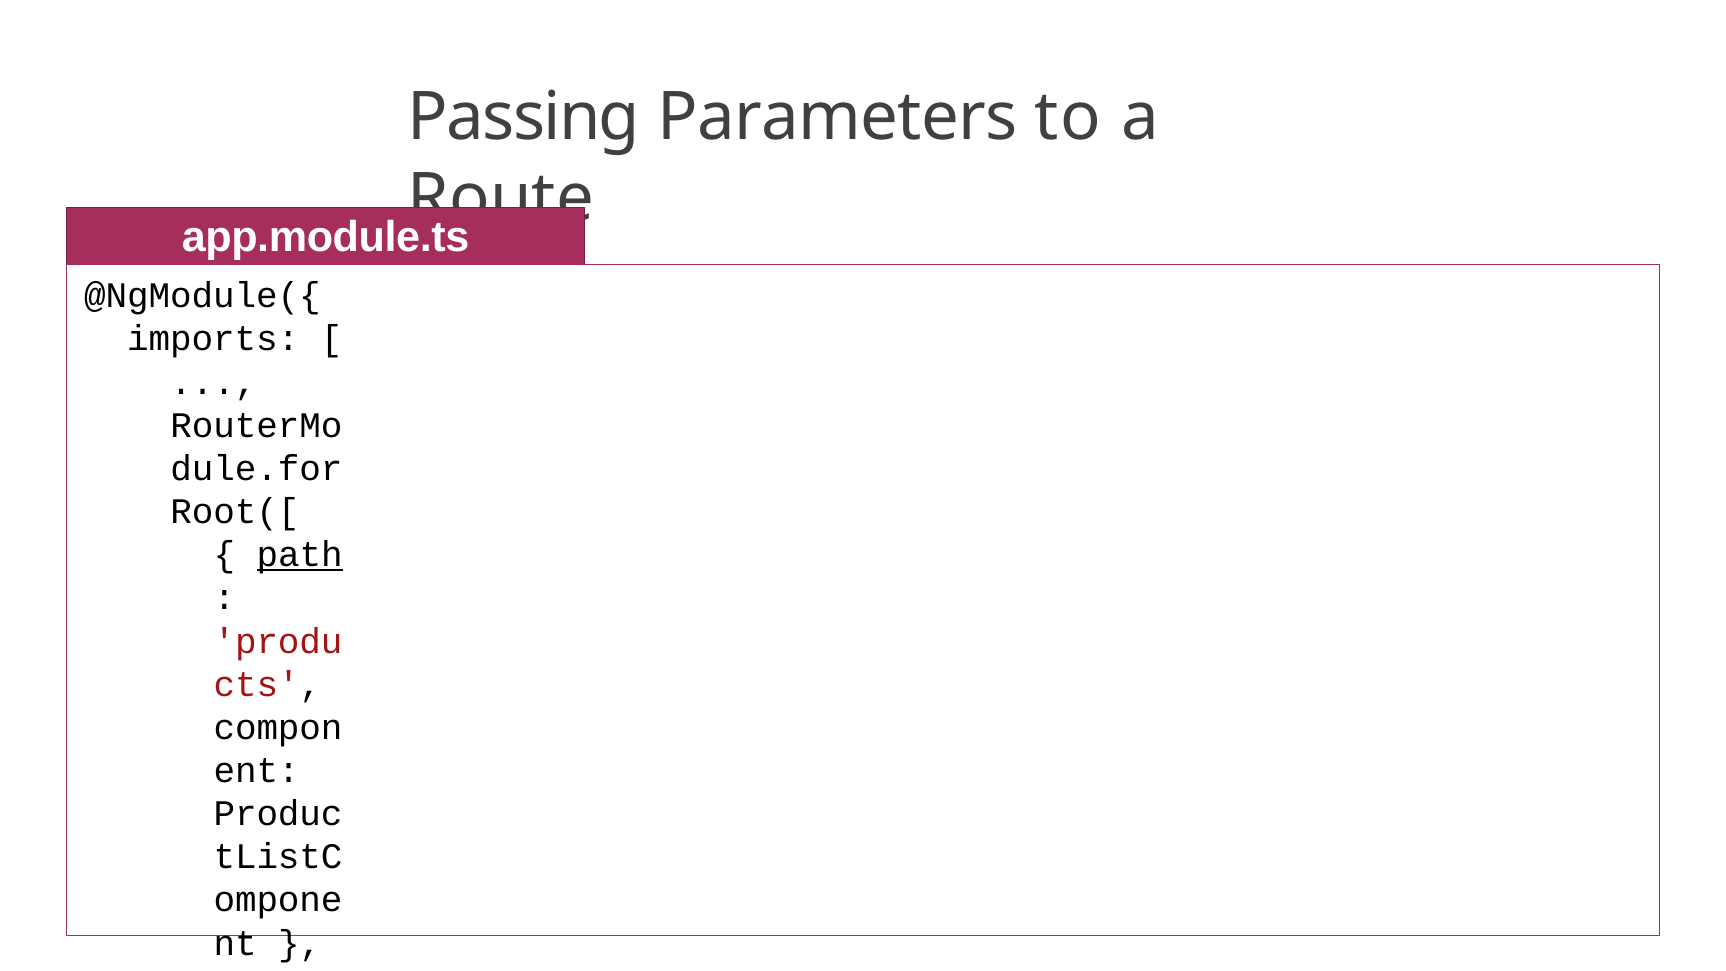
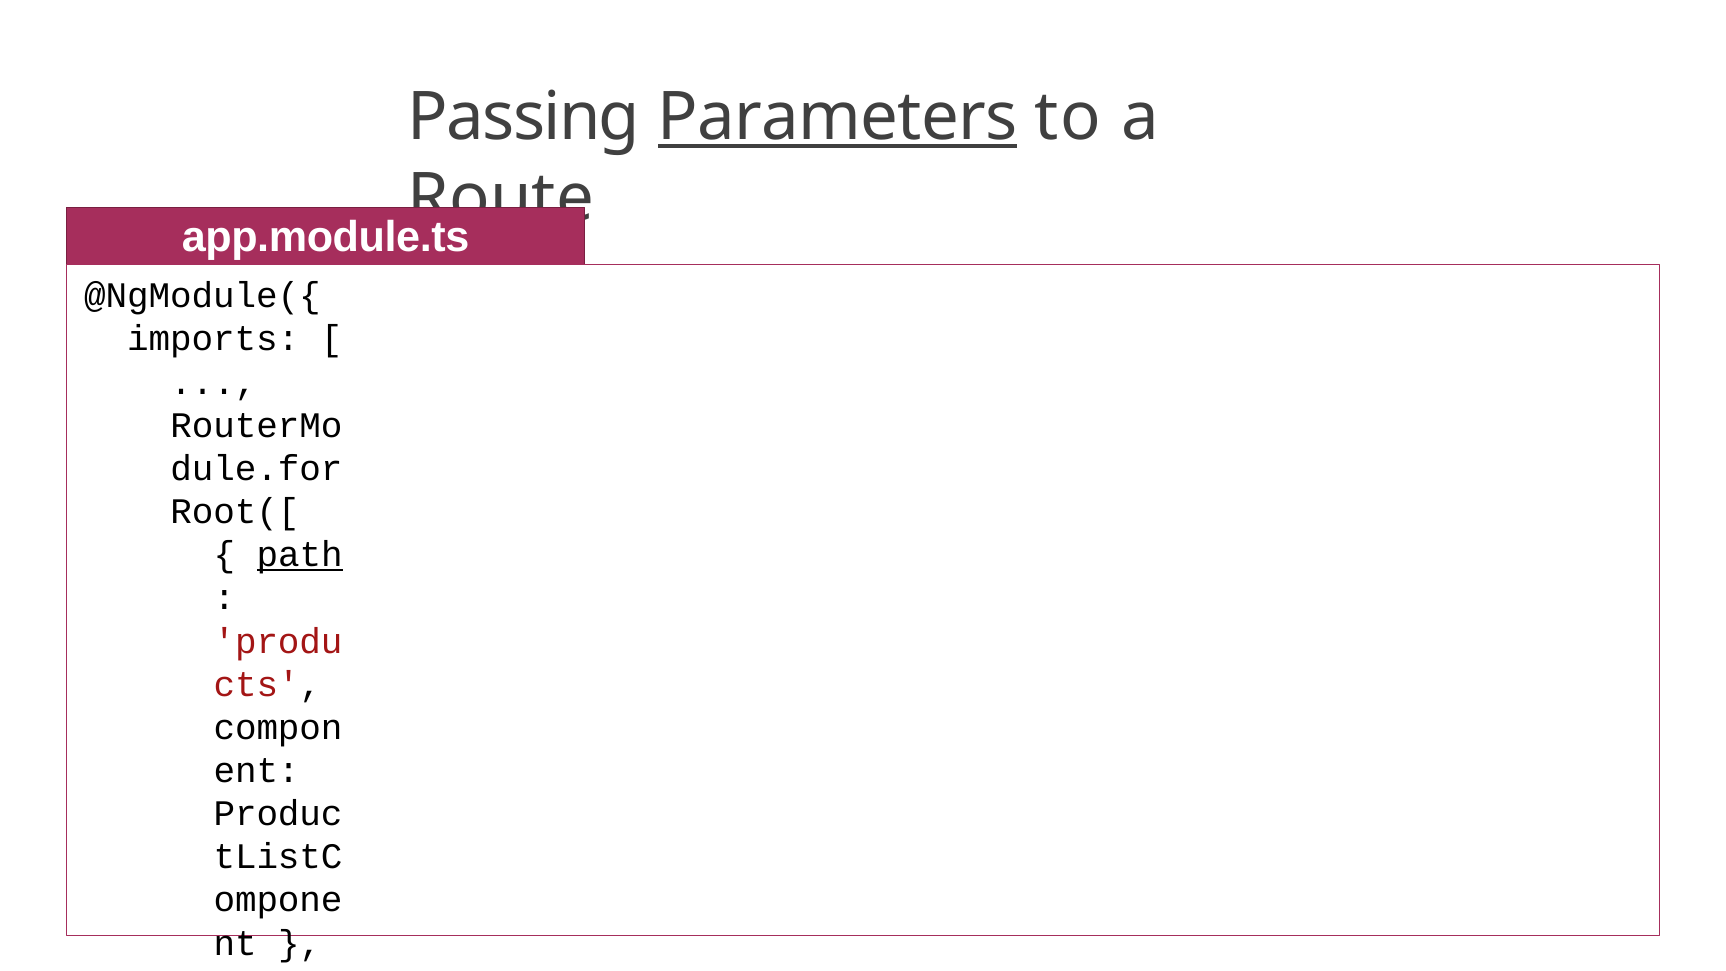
Parameters underline: none -> present (838, 117)
